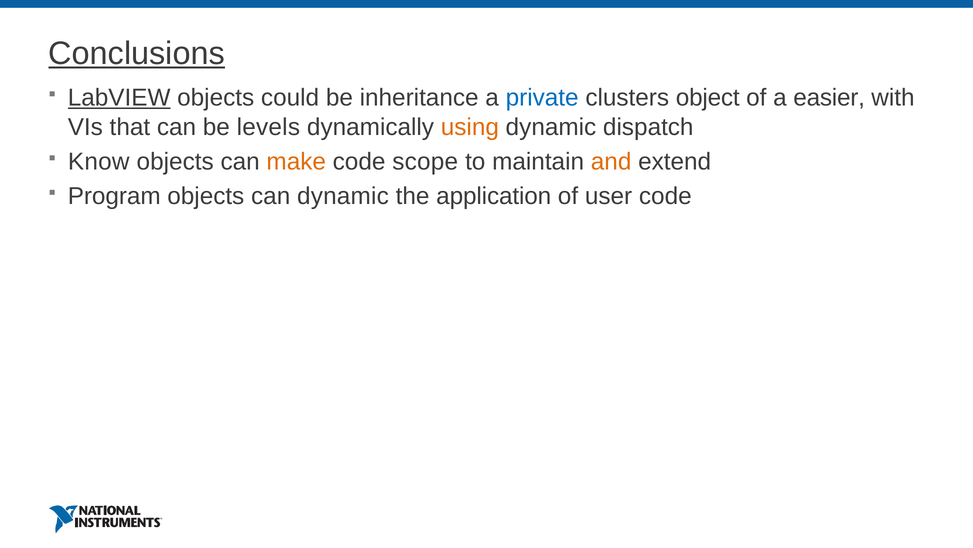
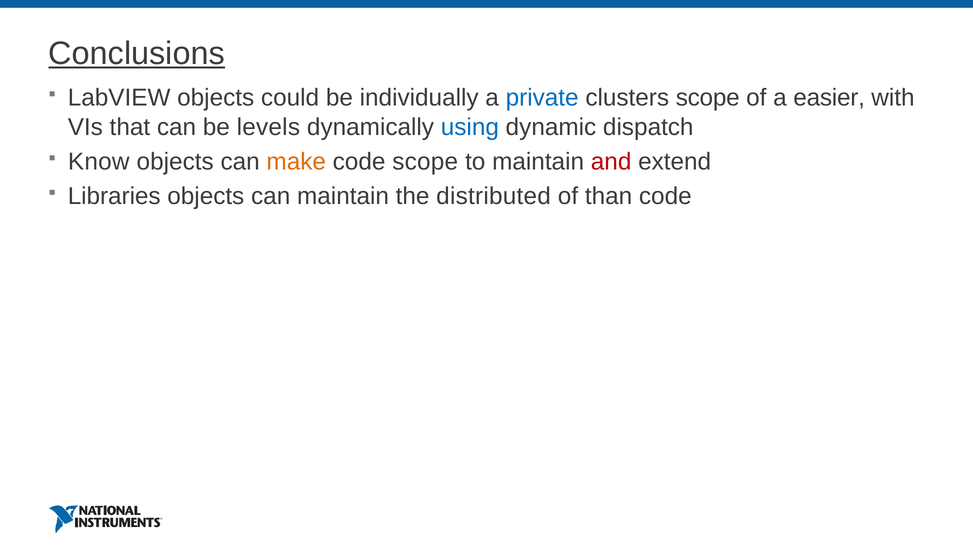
LabVIEW underline: present -> none (119, 98)
inheritance: inheritance -> individually (419, 98)
clusters object: object -> scope (708, 98)
using colour: orange -> blue (470, 127)
and colour: orange -> red (611, 162)
Program: Program -> Libraries (114, 196)
can dynamic: dynamic -> maintain (343, 196)
application: application -> distributed (494, 196)
user: user -> than (609, 196)
